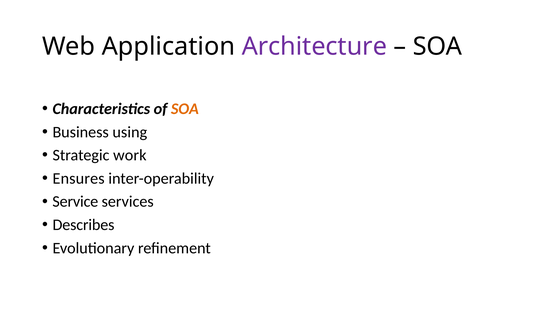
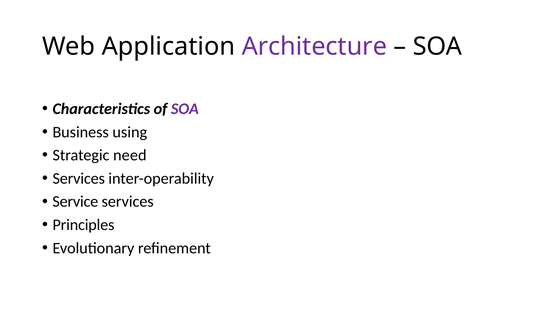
SOA colour: orange -> purple (185, 109)
work: work -> need (130, 155)
Ensures: Ensures -> Services (79, 179)
Describes: Describes -> Principles (83, 225)
